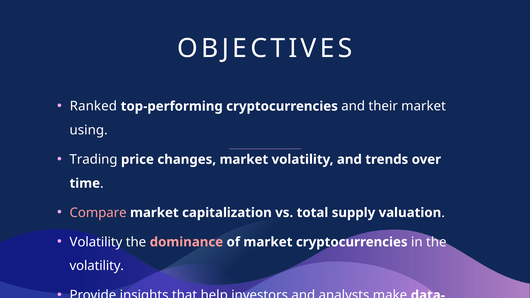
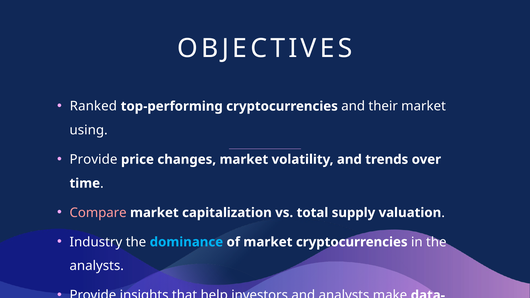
Trading: Trading -> Provide (93, 160)
Volatility: Volatility -> Industry (96, 242)
dominance colour: pink -> light blue (186, 242)
volatility: volatility -> analysts (97, 266)
